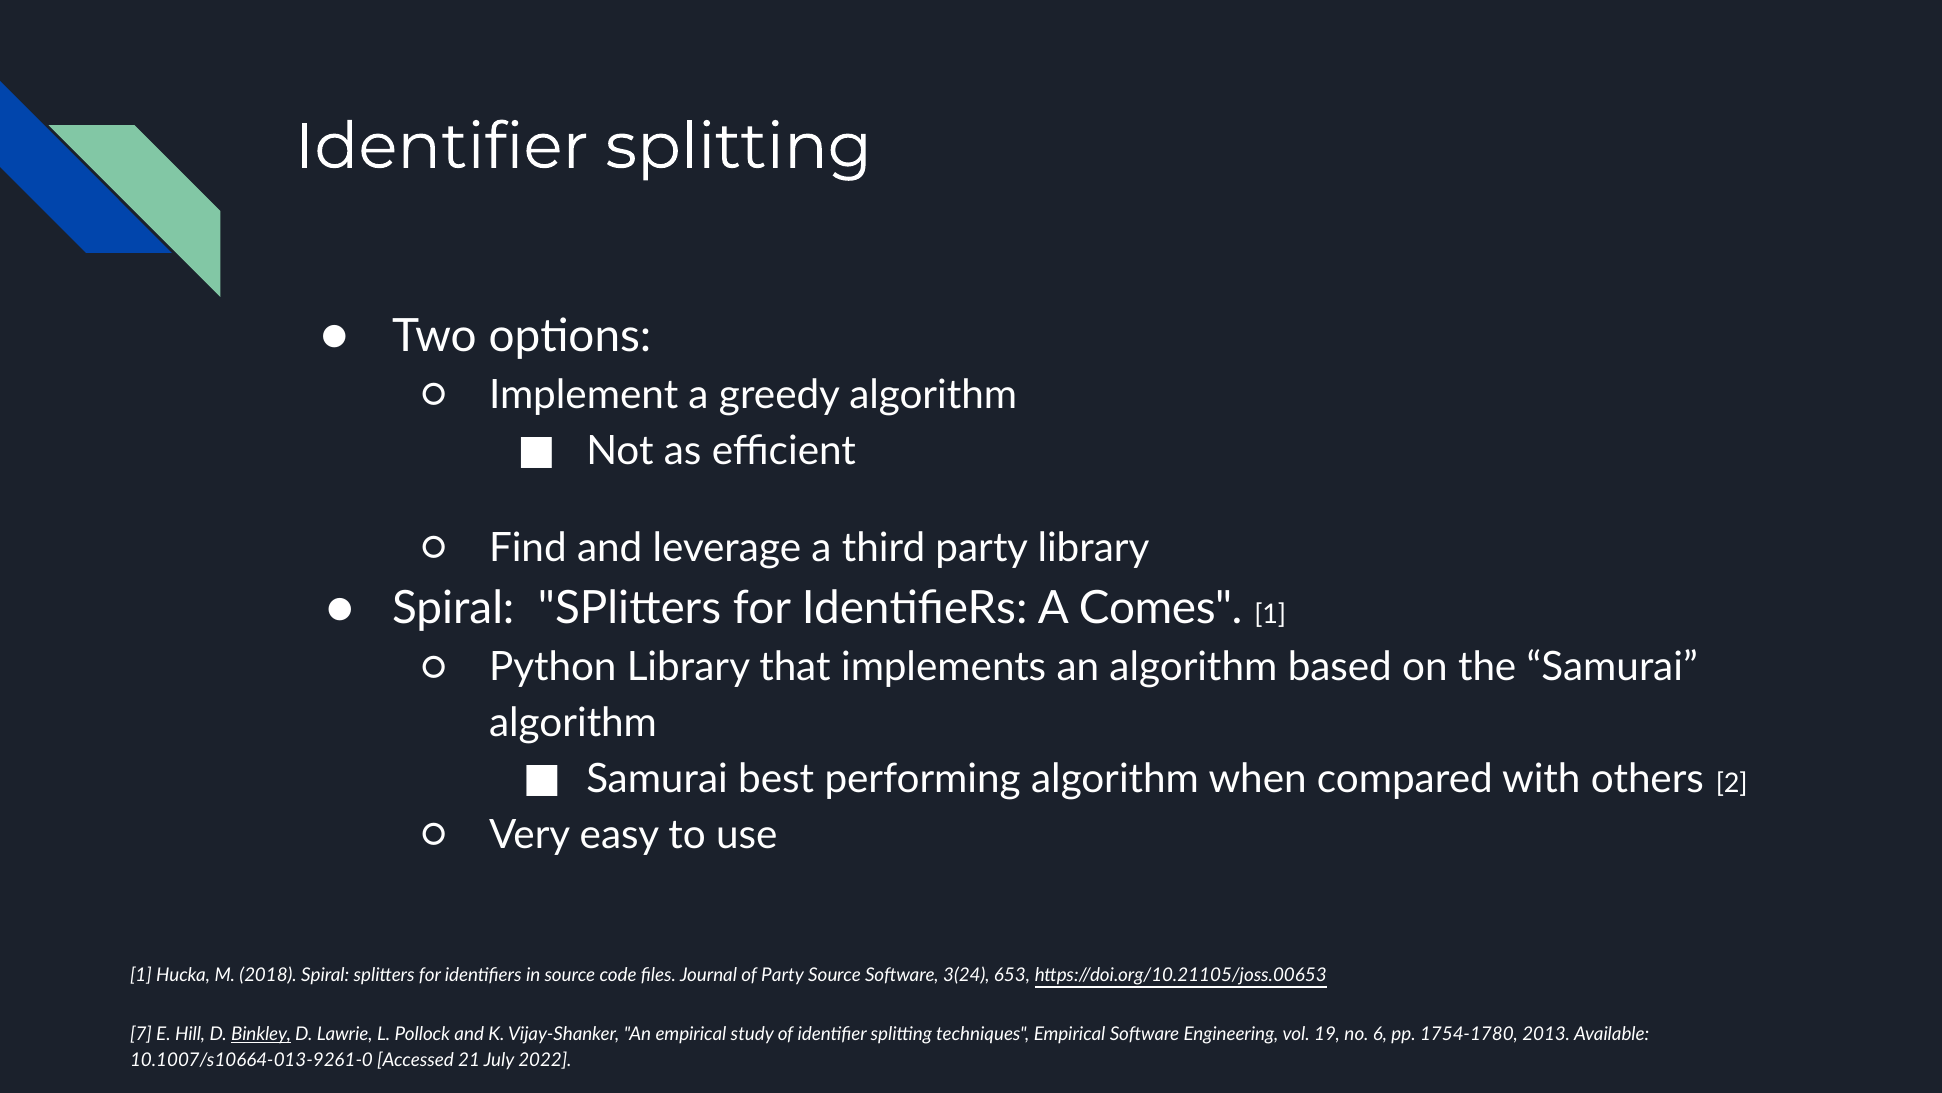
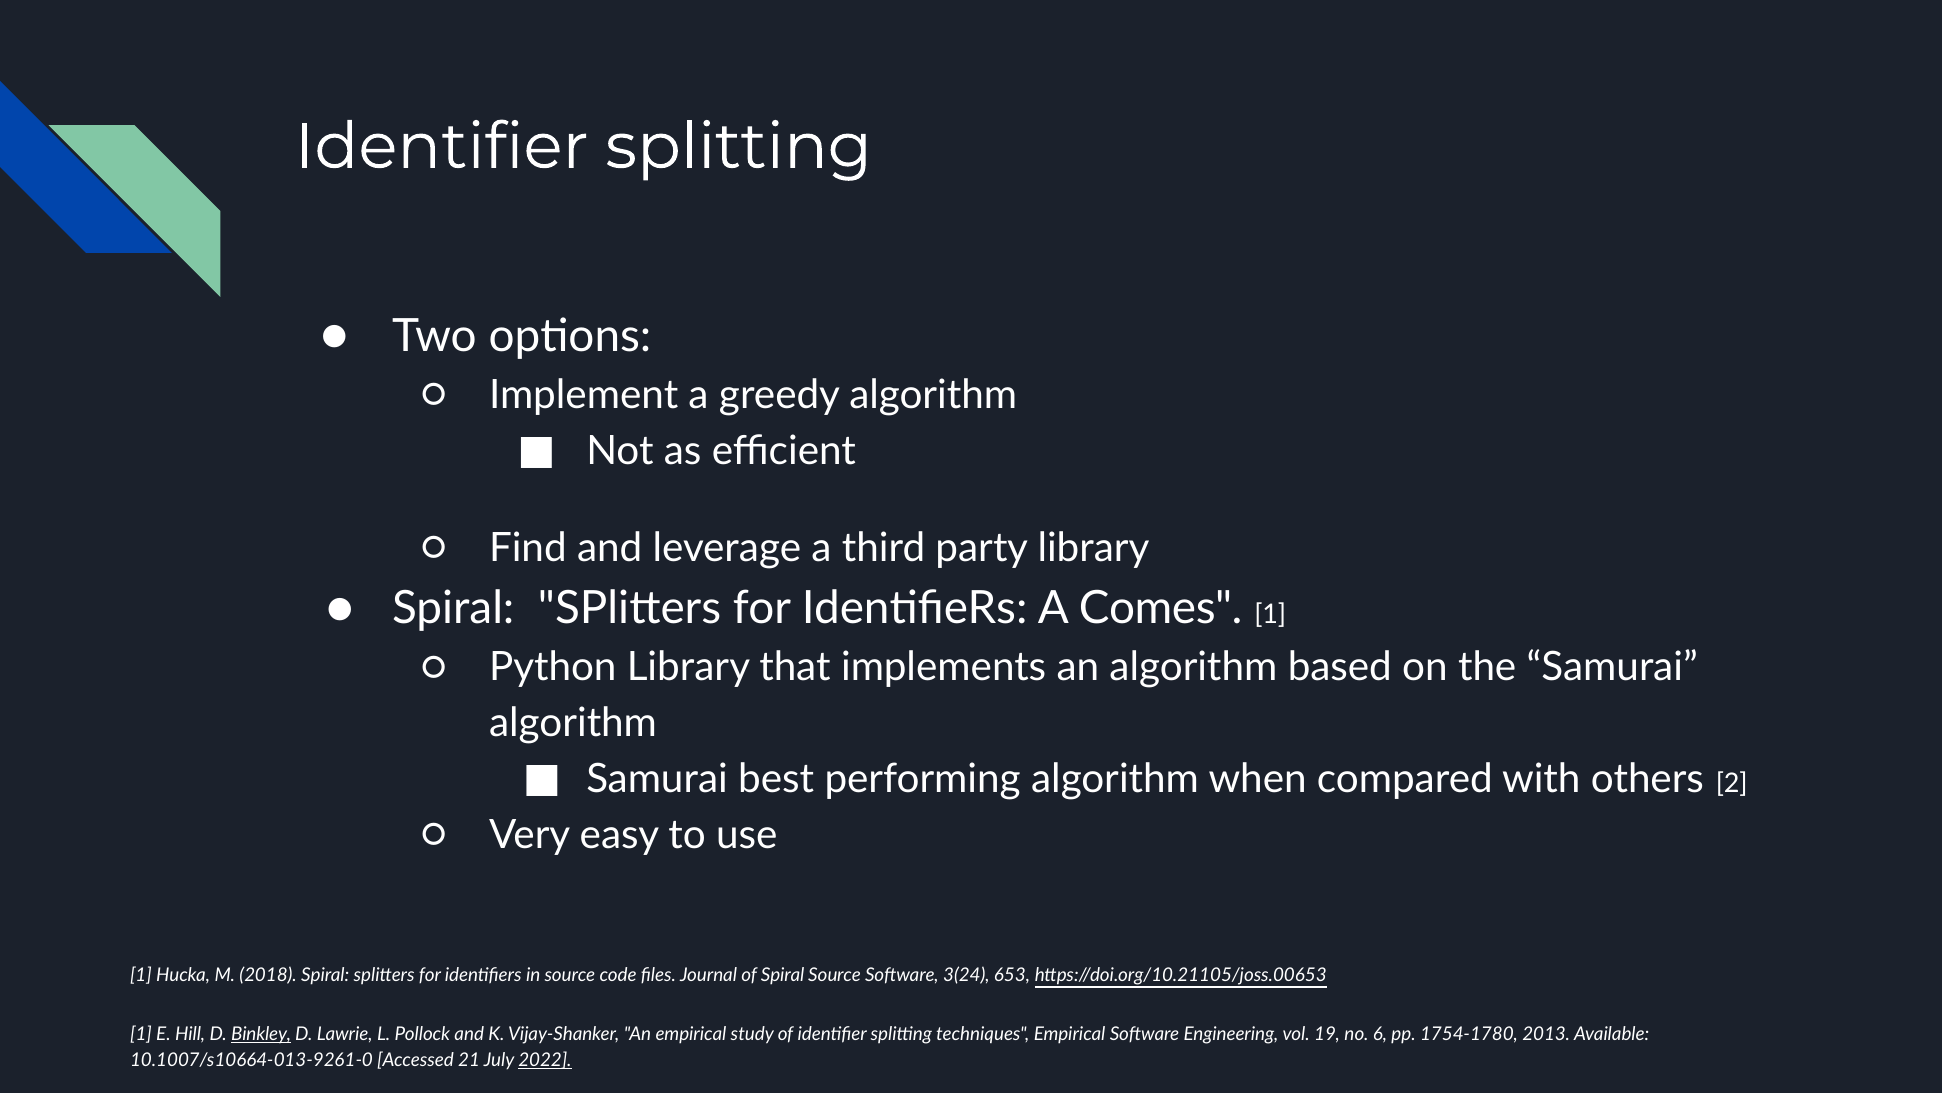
of Party: Party -> Spiral (783, 975)
7: 7 -> 1 (141, 1033)
2022 underline: none -> present (545, 1059)
